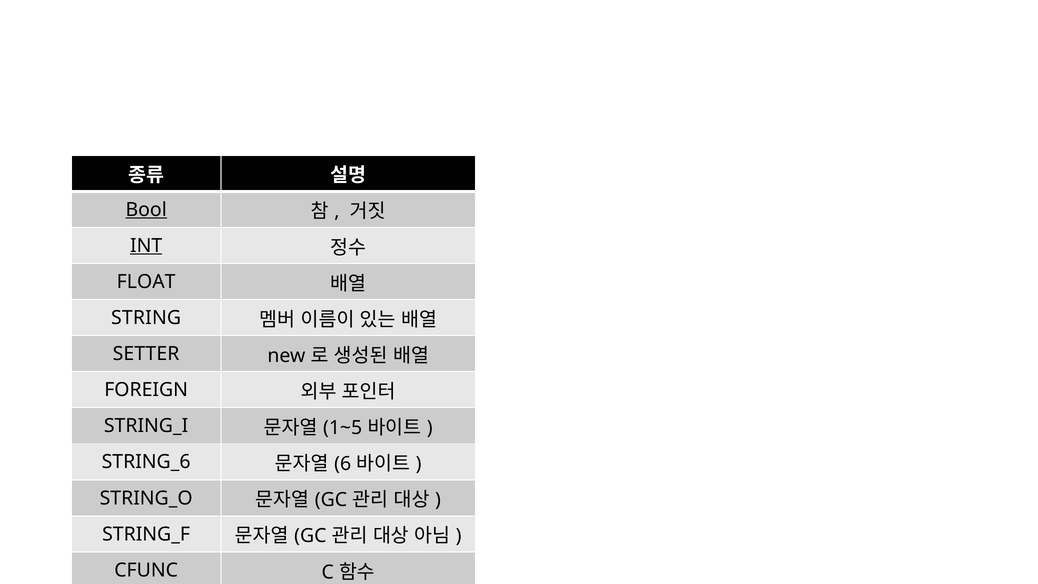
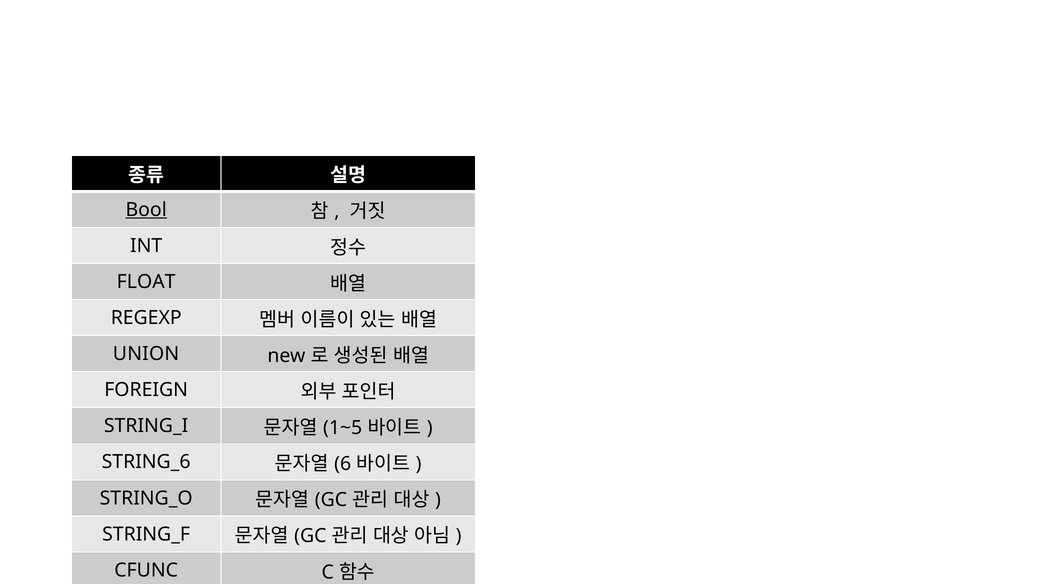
INT underline: present -> none (146, 246)
STRING: STRING -> REGEXP (146, 318)
SETTER: SETTER -> UNION (146, 354)
